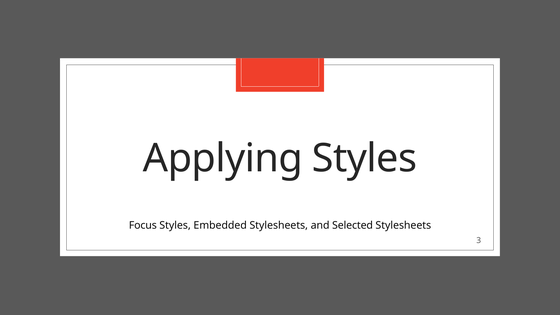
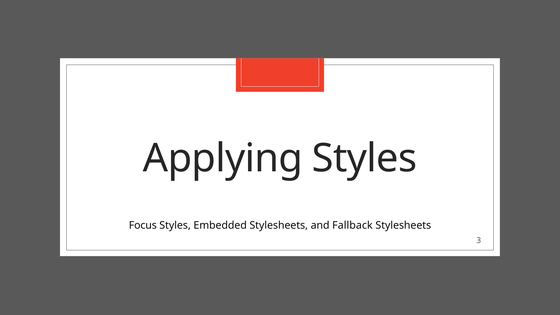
Selected: Selected -> Fallback (352, 225)
